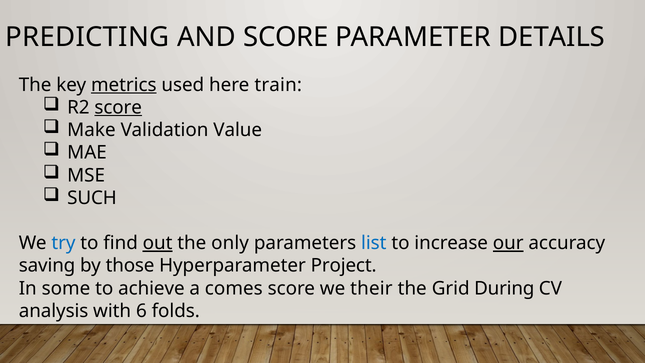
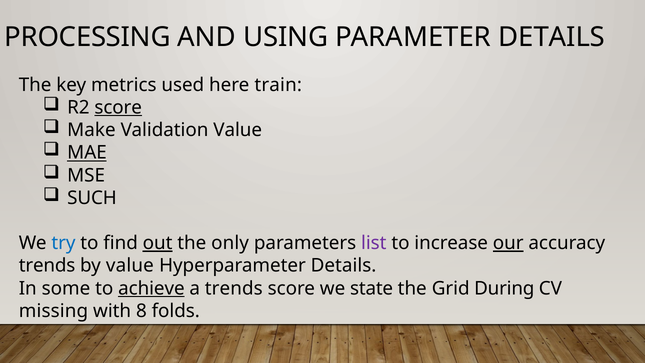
PREDICTING: PREDICTING -> PROCESSING (88, 37)
AND SCORE: SCORE -> USING (286, 37)
metrics underline: present -> none (124, 85)
MAE underline: none -> present (87, 153)
list colour: blue -> purple (374, 243)
saving: saving -> trends (47, 266)
by those: those -> value (130, 266)
Hyperparameter Project: Project -> Details (344, 266)
achieve underline: none -> present (151, 288)
a comes: comes -> trends (234, 288)
their: their -> state (372, 288)
analysis: analysis -> missing (53, 311)
6: 6 -> 8 (141, 311)
